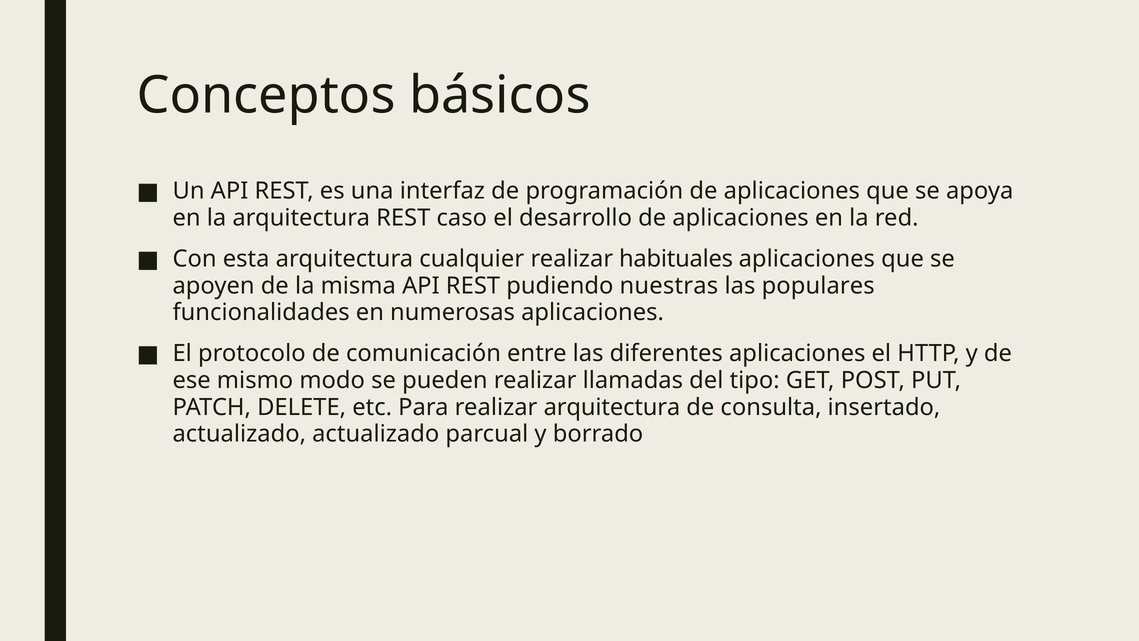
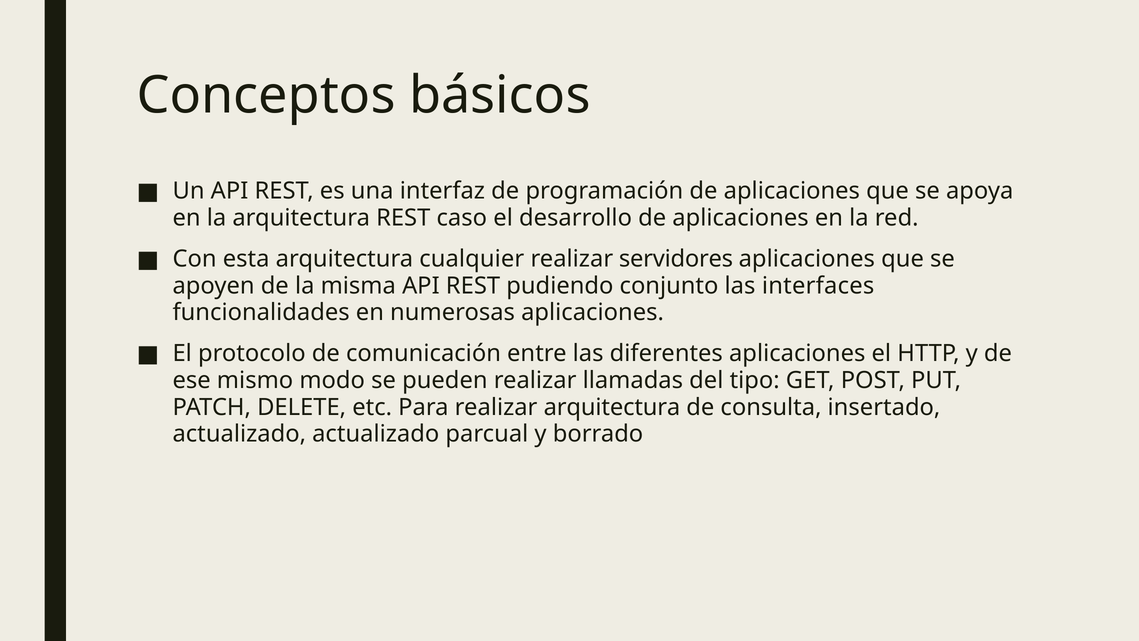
habituales: habituales -> servidores (676, 259)
nuestras: nuestras -> conjunto (669, 286)
populares: populares -> interfaces (818, 286)
